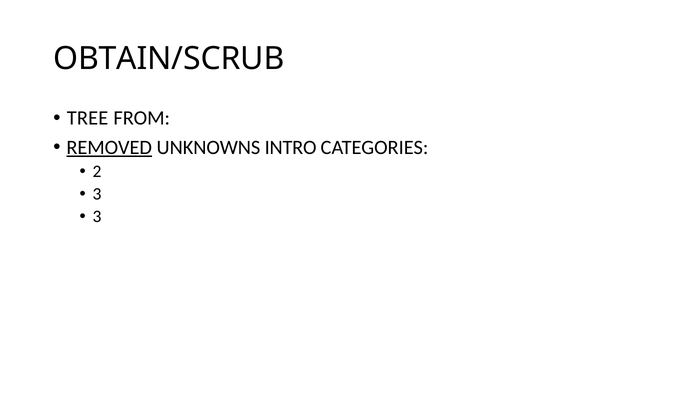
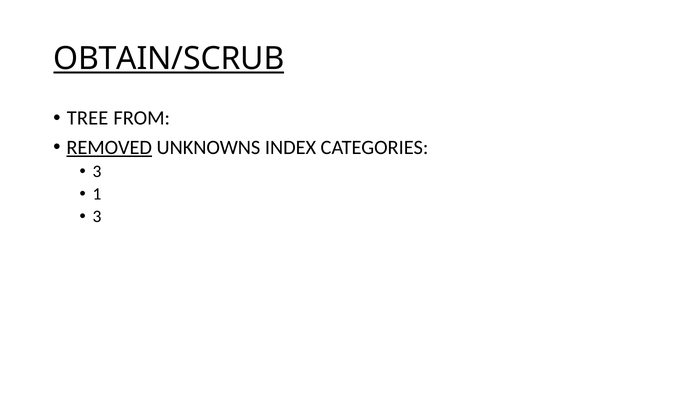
OBTAIN/SCRUB underline: none -> present (169, 59)
INTRO: INTRO -> INDEX (291, 147)
2: 2 -> 3 (97, 172)
3: 3 -> 1 (97, 194)
